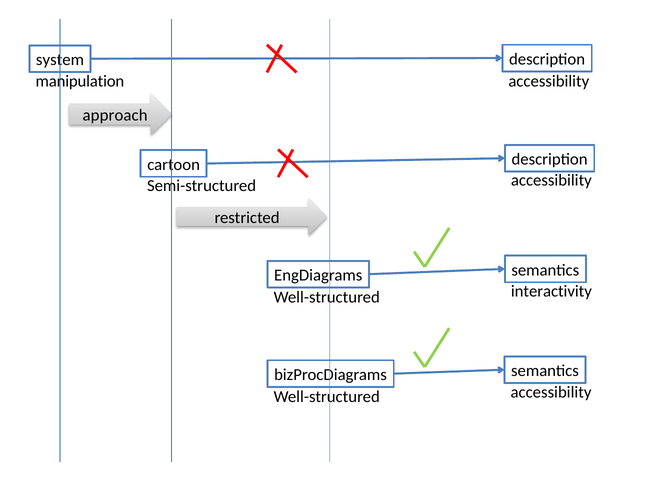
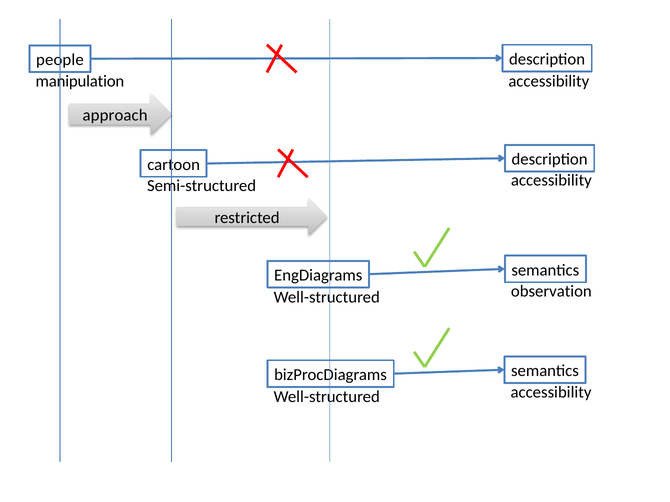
system: system -> people (60, 60)
interactivity: interactivity -> observation (551, 291)
